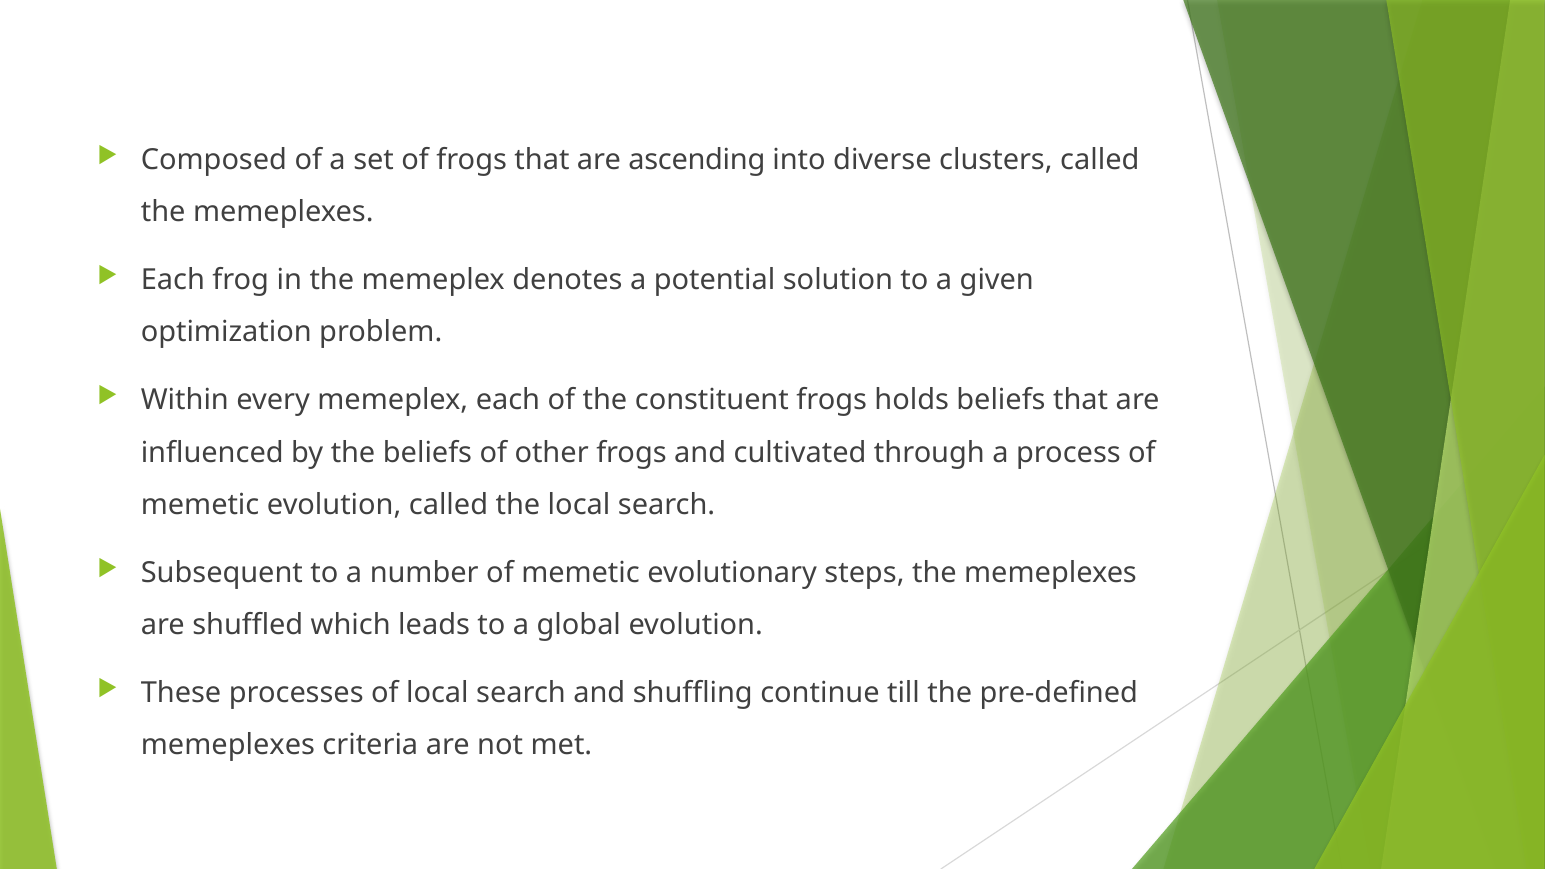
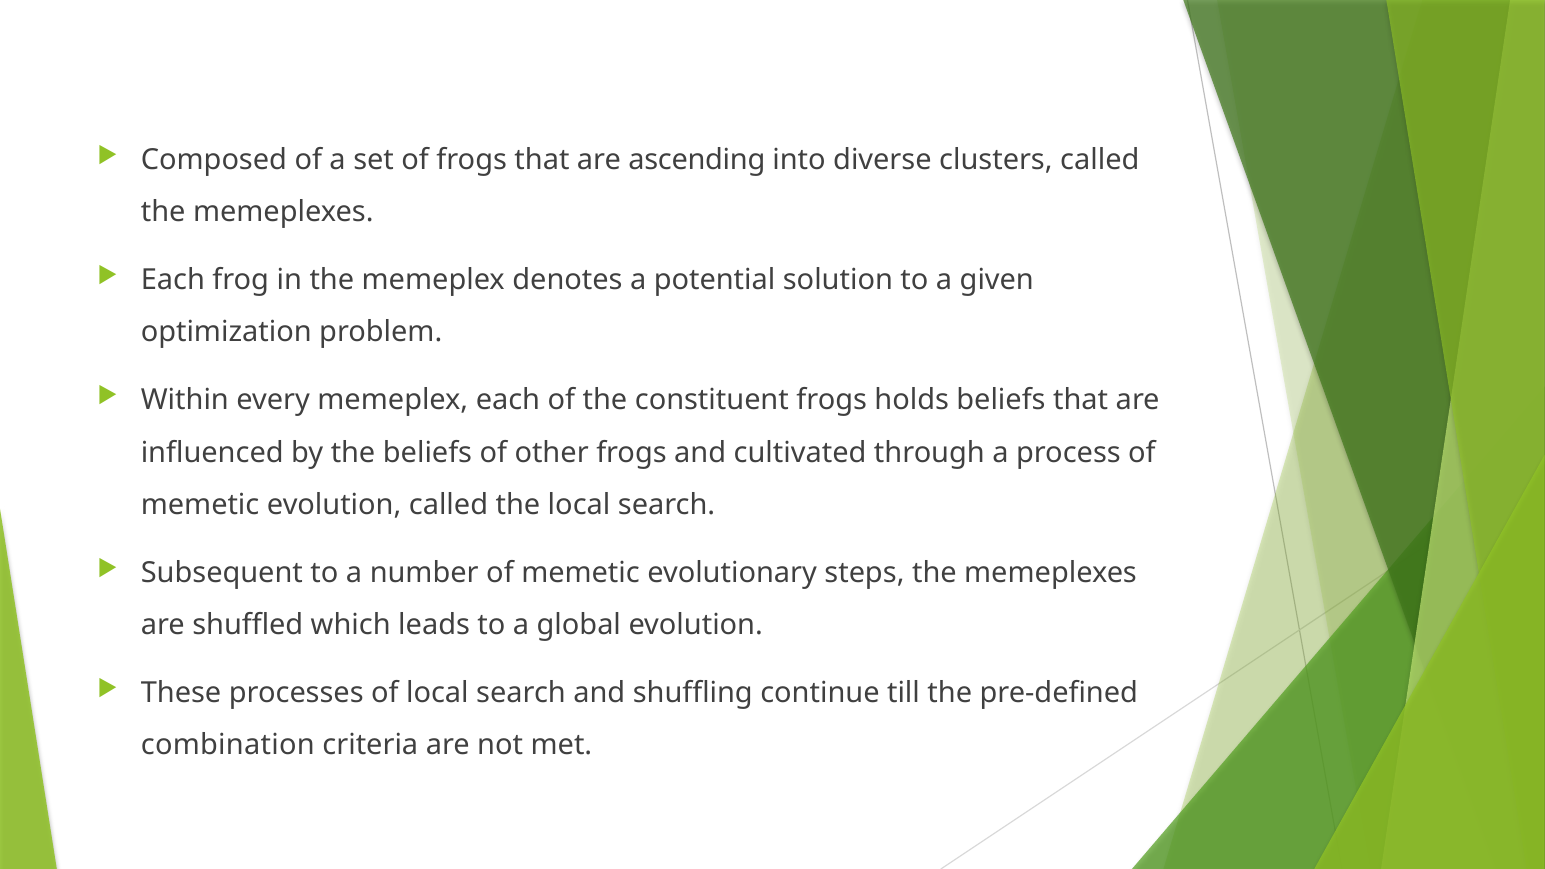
memeplexes: memeplexes -> combination (228, 745)
